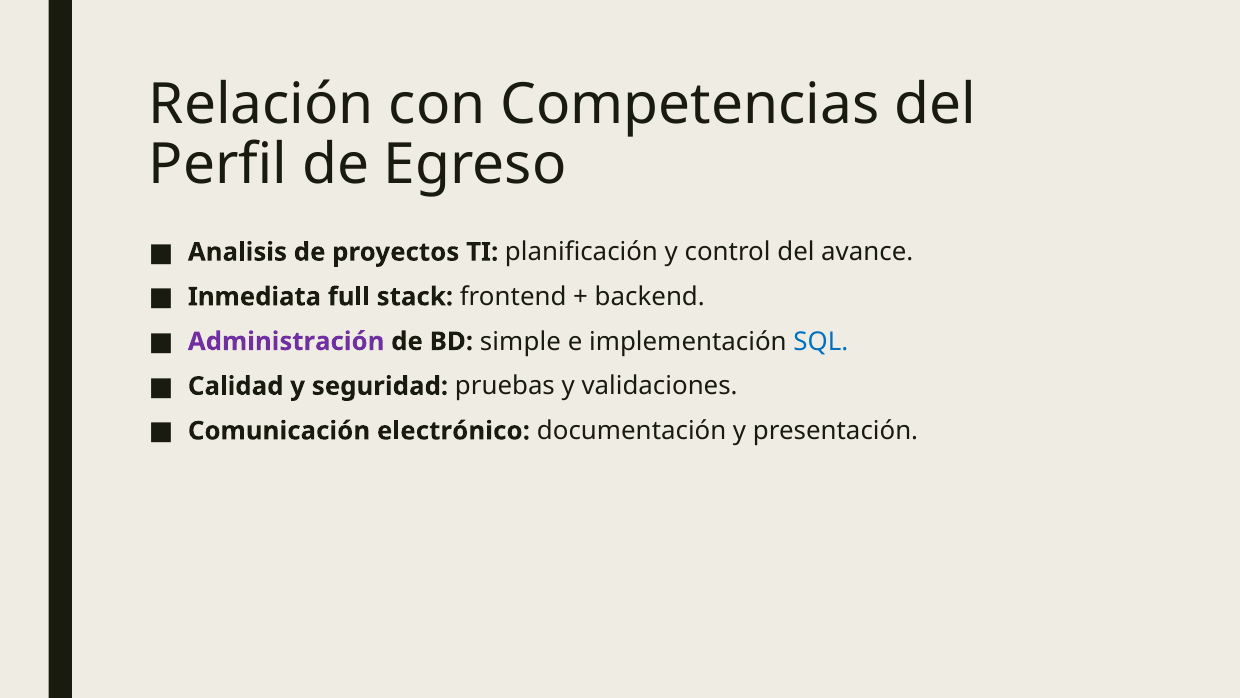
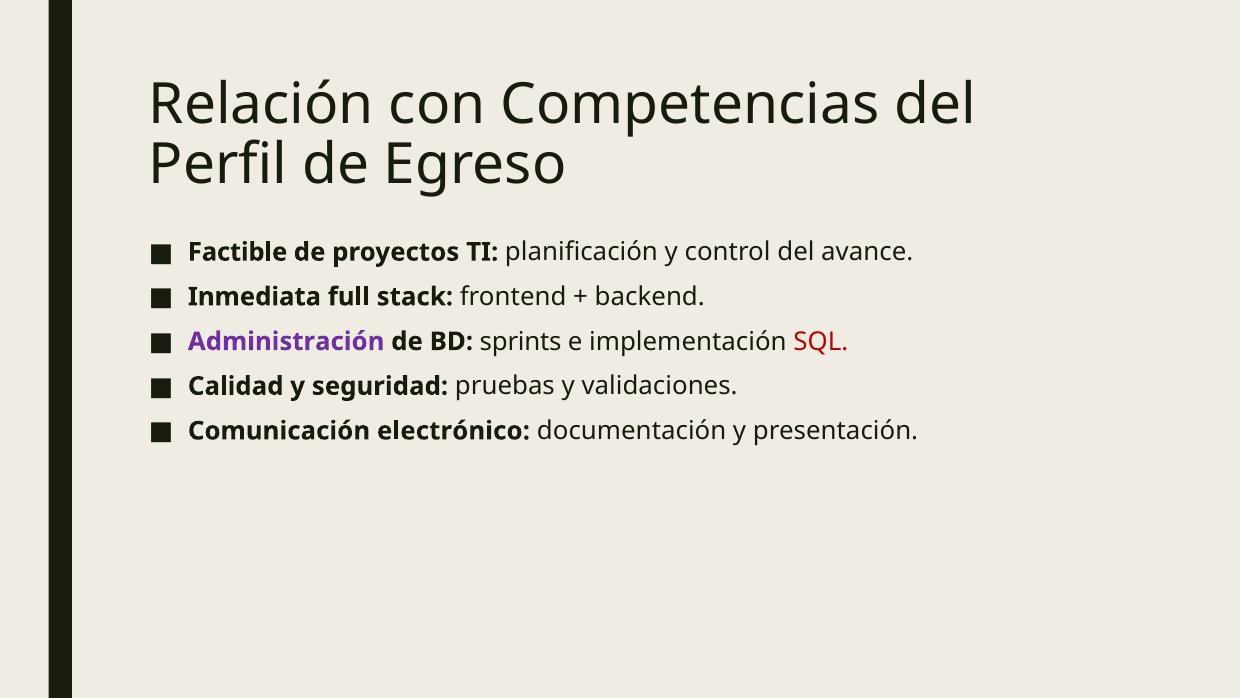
Analisis: Analisis -> Factible (238, 252)
simple: simple -> sprints (521, 341)
SQL colour: blue -> red (821, 341)
